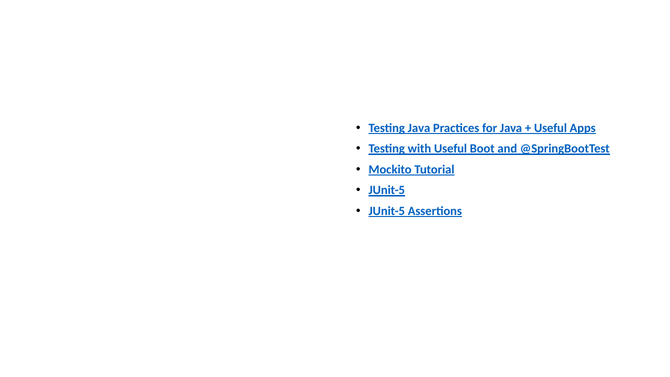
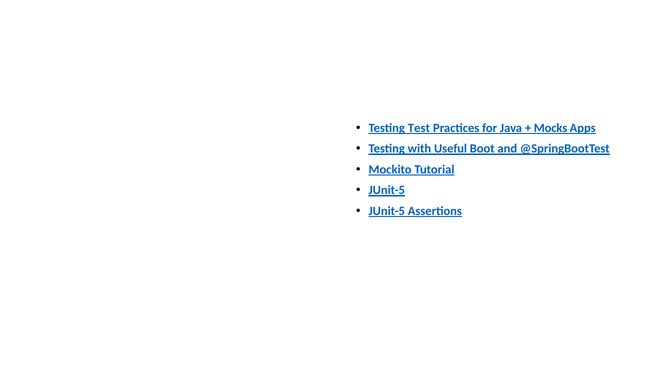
Testing Java: Java -> Test (419, 128)
Useful: Useful -> Mocks (551, 128)
